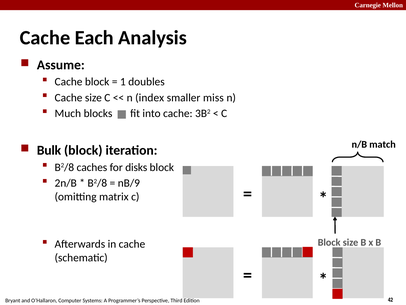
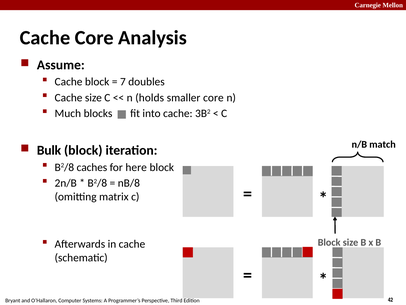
Cache Each: Each -> Core (94, 38)
1: 1 -> 7 (123, 82)
index: index -> holds (150, 98)
smaller miss: miss -> core (213, 98)
disks: disks -> here (136, 167)
nB/9: nB/9 -> nB/8 (129, 183)
